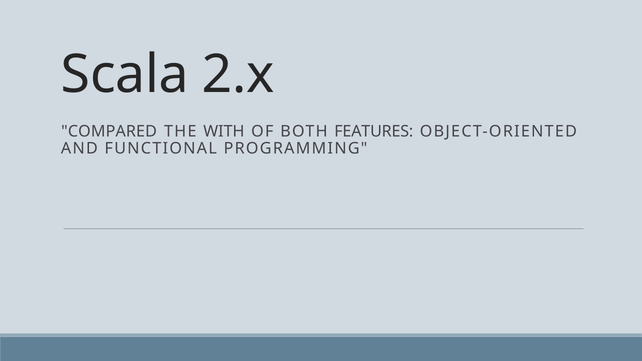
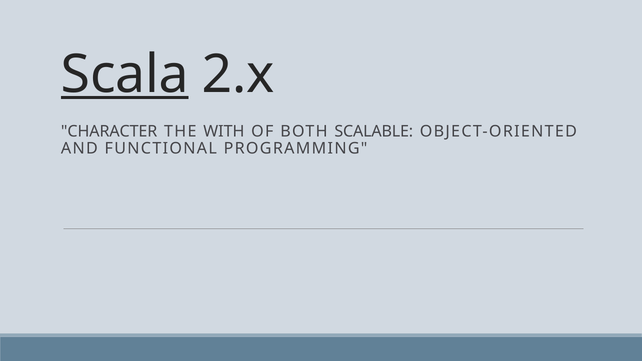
Scala underline: none -> present (125, 75)
COMPARED: COMPARED -> CHARACTER (109, 131)
FEATURES: FEATURES -> SCALABLE (374, 131)
